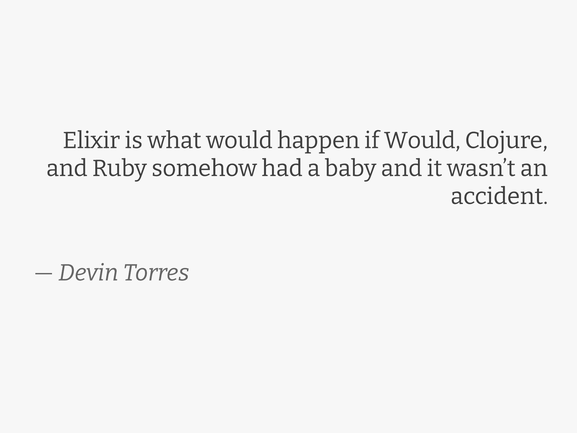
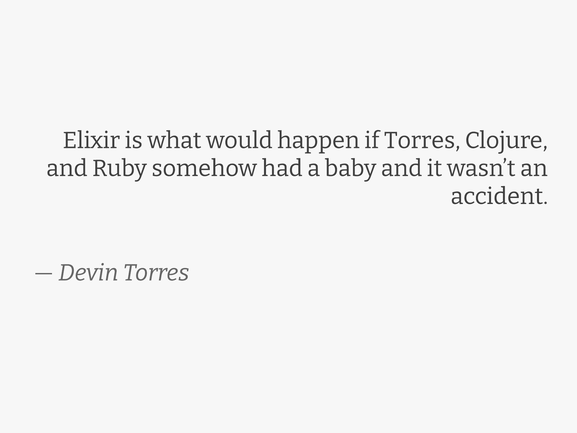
if Would: Would -> Torres (422, 140)
